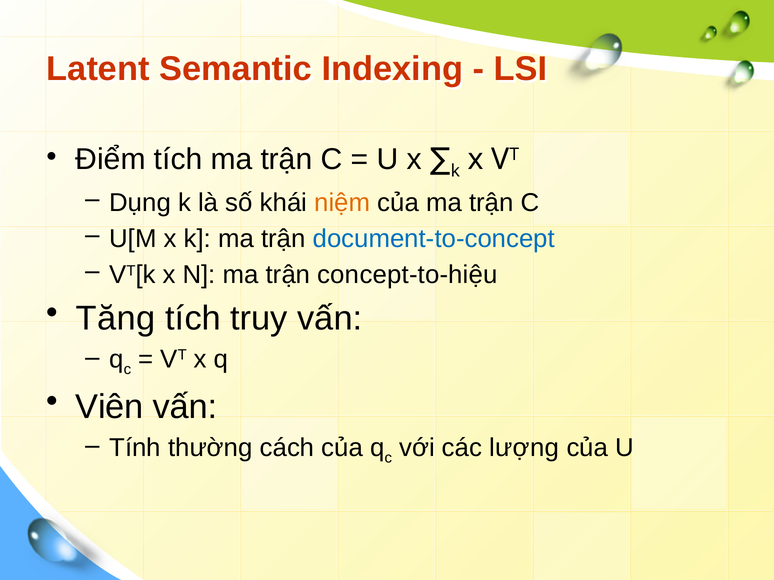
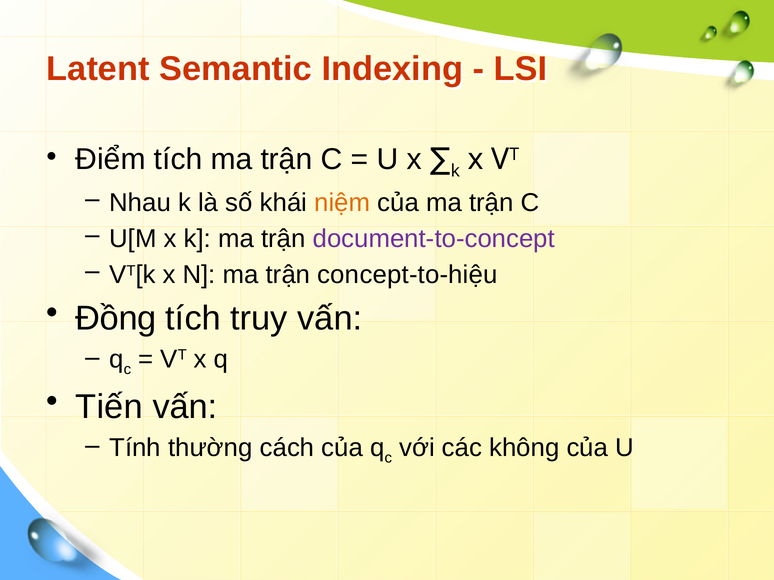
Dụng: Dụng -> Nhau (140, 203)
document-to-concept colour: blue -> purple (434, 239)
Tăng: Tăng -> Đồng (116, 319)
Viên: Viên -> Tiến (109, 407)
lượng: lượng -> không (524, 448)
